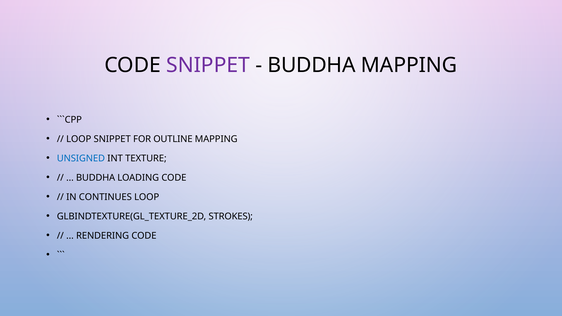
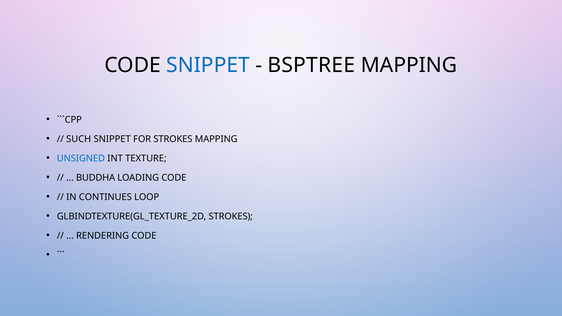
SNIPPET colour: purple -> blue (208, 65)
BUDDHA: BUDDHA -> BSPTREE (311, 65)
LOOP: LOOP -> SUCH (79, 139)
FOR OUTLINE: OUTLINE -> STROKES (173, 139)
